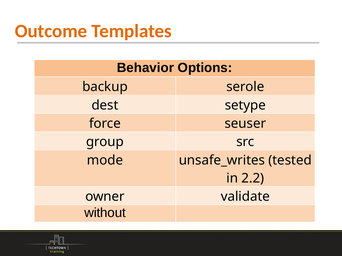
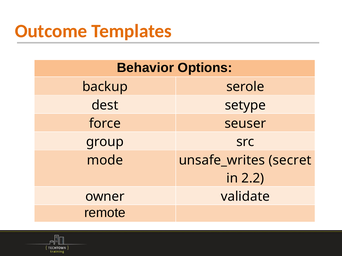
tested: tested -> secret (290, 160)
without: without -> remote (105, 213)
